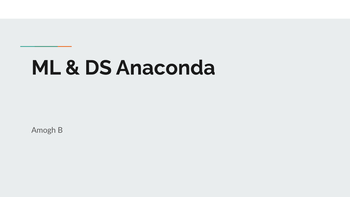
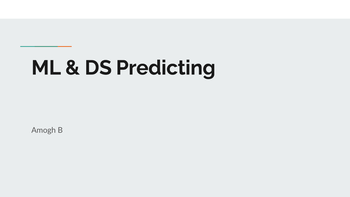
Anaconda: Anaconda -> Predicting (166, 68)
